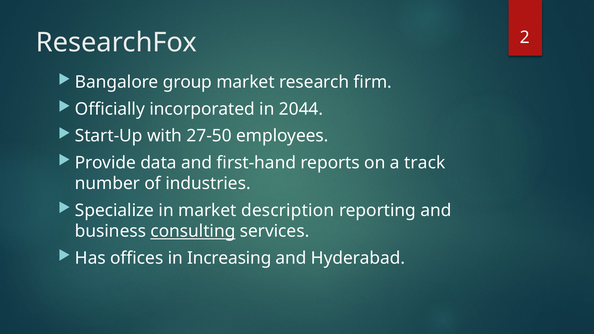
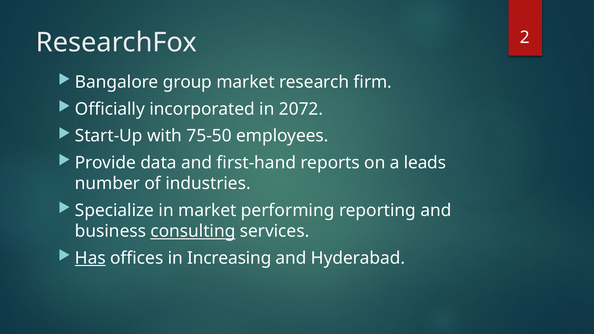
2044: 2044 -> 2072 (301, 109)
27-50: 27-50 -> 75-50 (209, 136)
track: track -> leads (425, 163)
description: description -> performing (288, 211)
Has underline: none -> present (90, 258)
